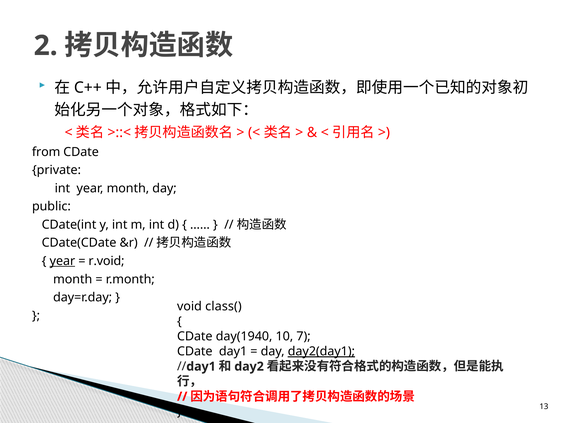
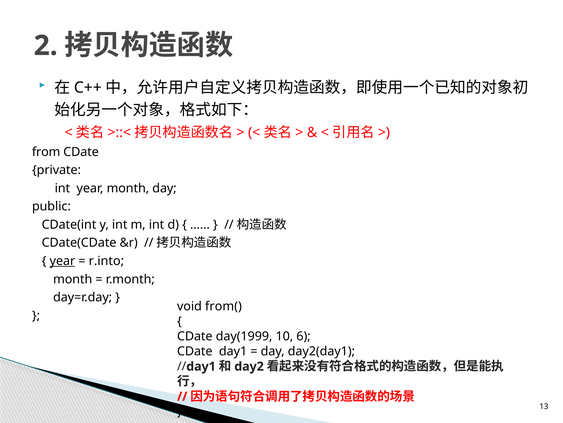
r.void: r.void -> r.into (106, 261)
class(: class( -> from( (223, 306)
day(1940: day(1940 -> day(1999 (244, 336)
7: 7 -> 6 (304, 336)
day2(day1 underline: present -> none (321, 351)
